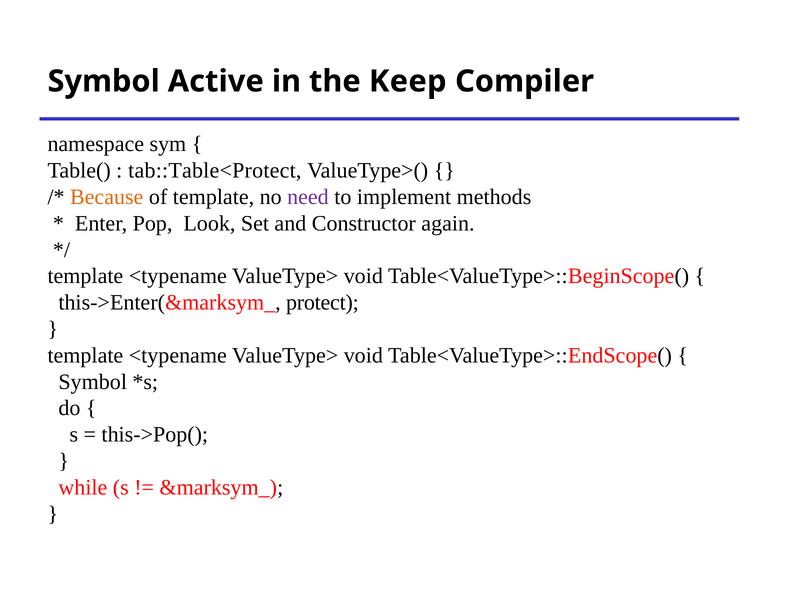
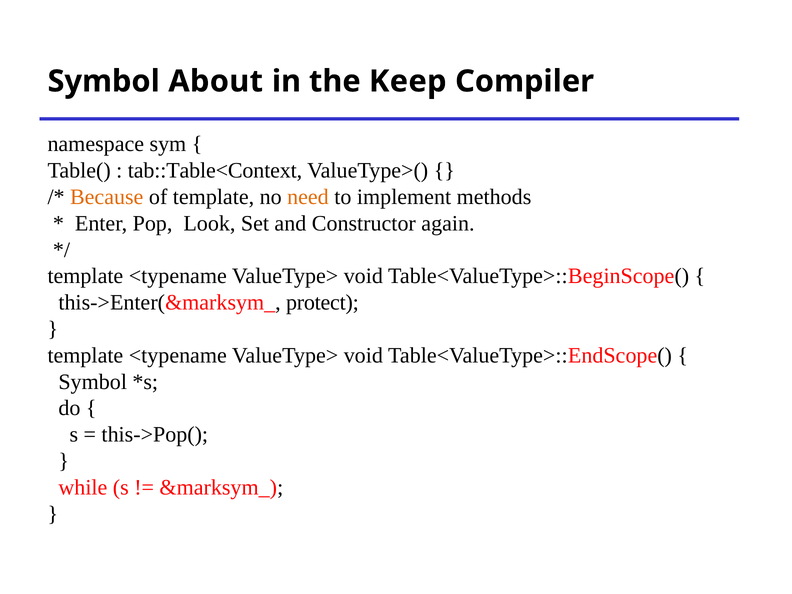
Active: Active -> About (216, 81)
tab::Table<Protect: tab::Table<Protect -> tab::Table<Context (215, 171)
need colour: purple -> orange (308, 197)
